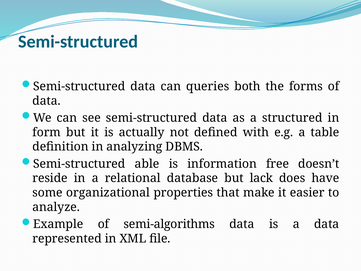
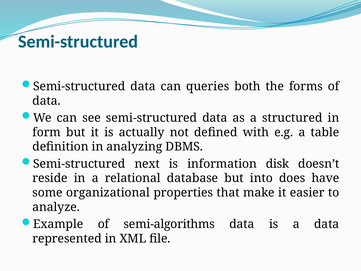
able: able -> next (147, 164)
free: free -> disk (278, 164)
lack: lack -> into (261, 178)
